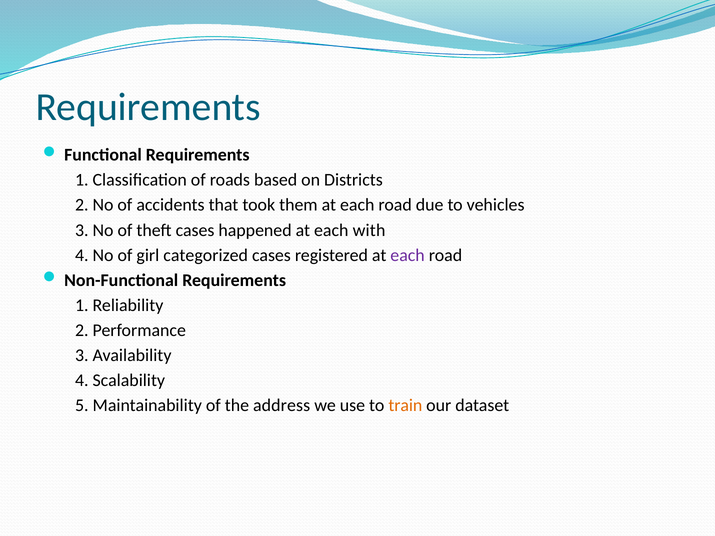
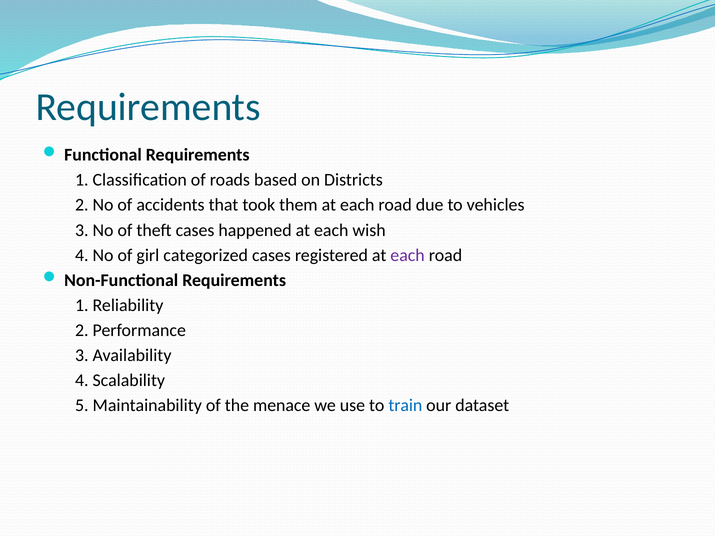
with: with -> wish (369, 230)
address: address -> menace (282, 405)
train colour: orange -> blue (405, 405)
